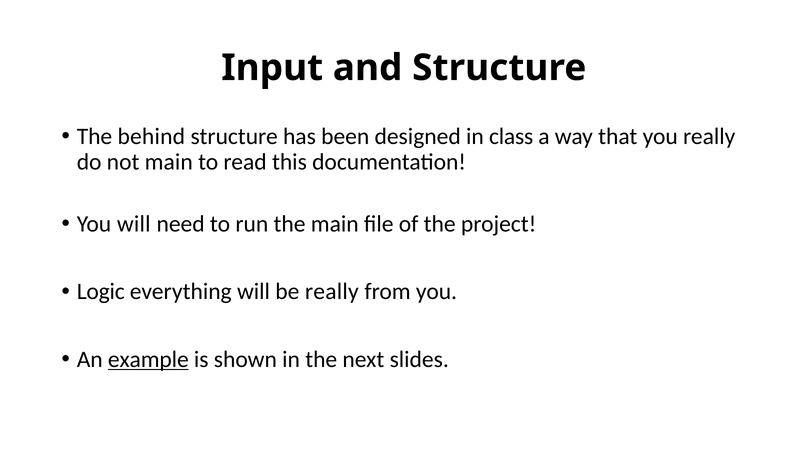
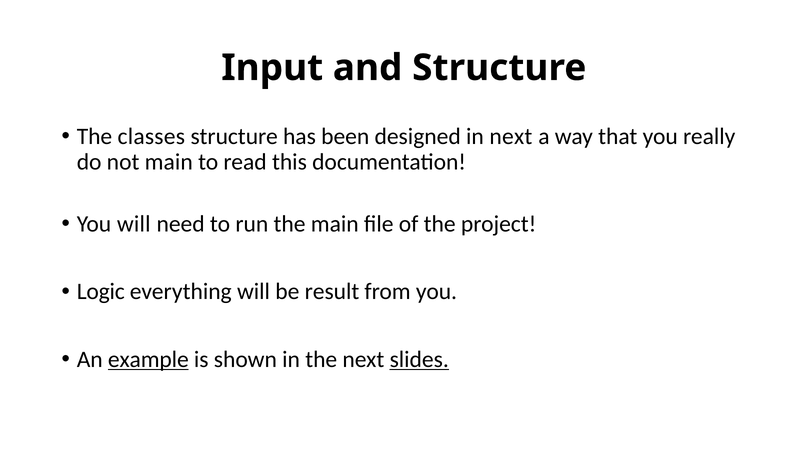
behind: behind -> classes (151, 137)
in class: class -> next (511, 137)
be really: really -> result (332, 292)
slides underline: none -> present (419, 360)
